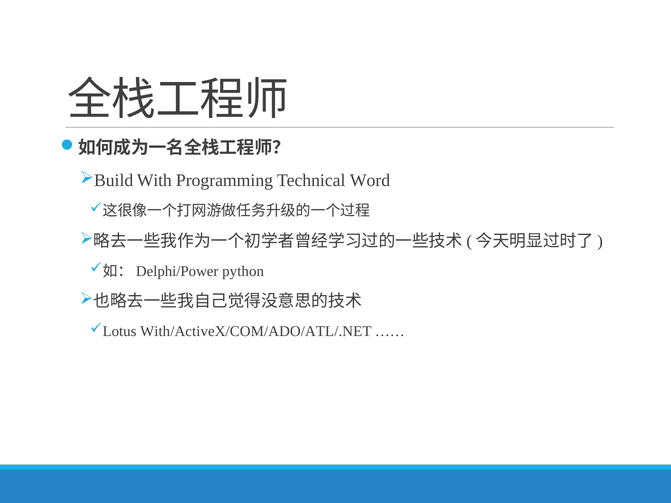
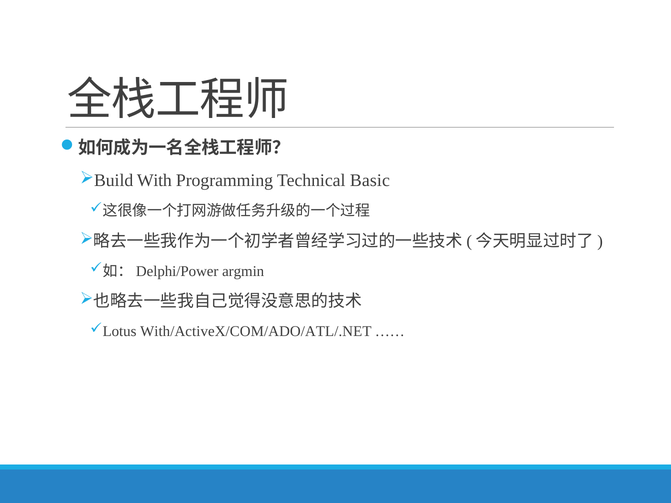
Word: Word -> Basic (370, 180)
python: python -> argmin (243, 271)
